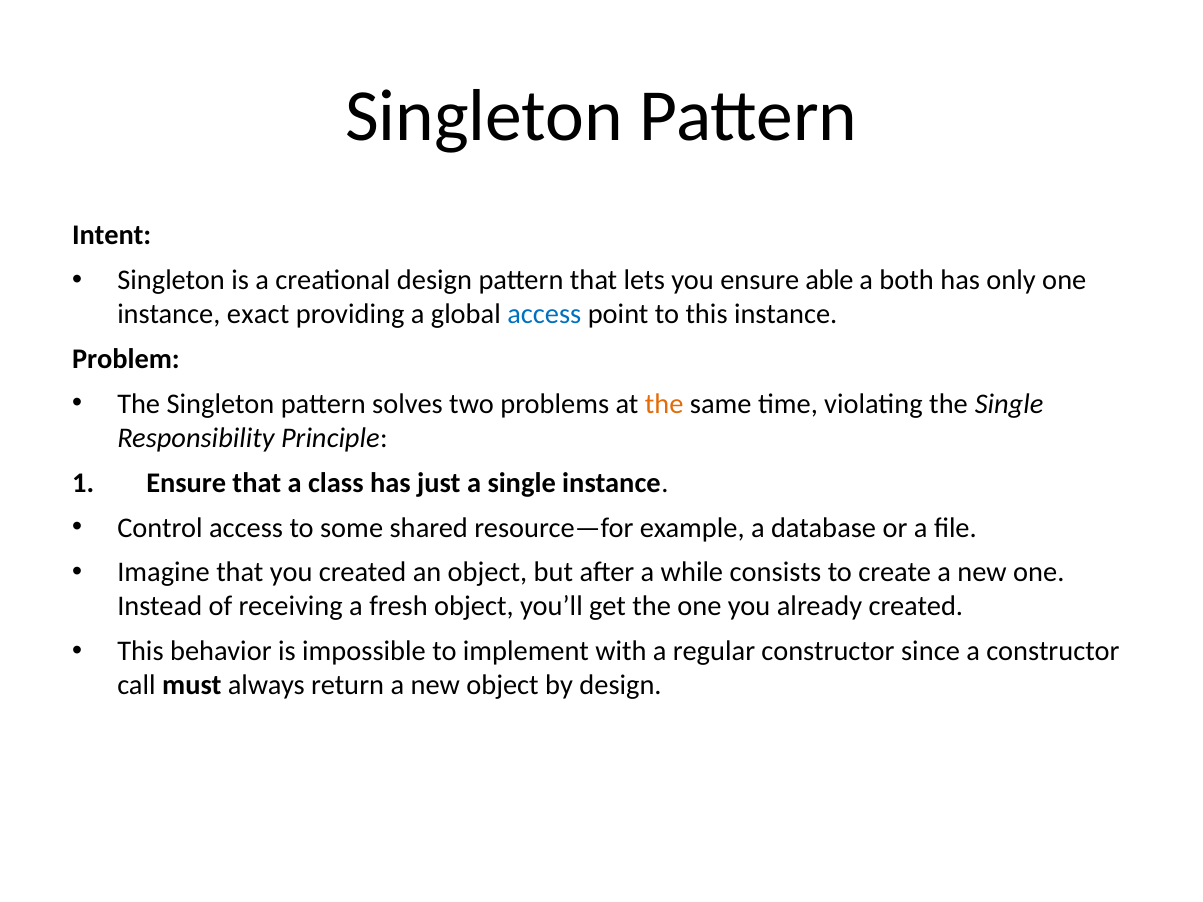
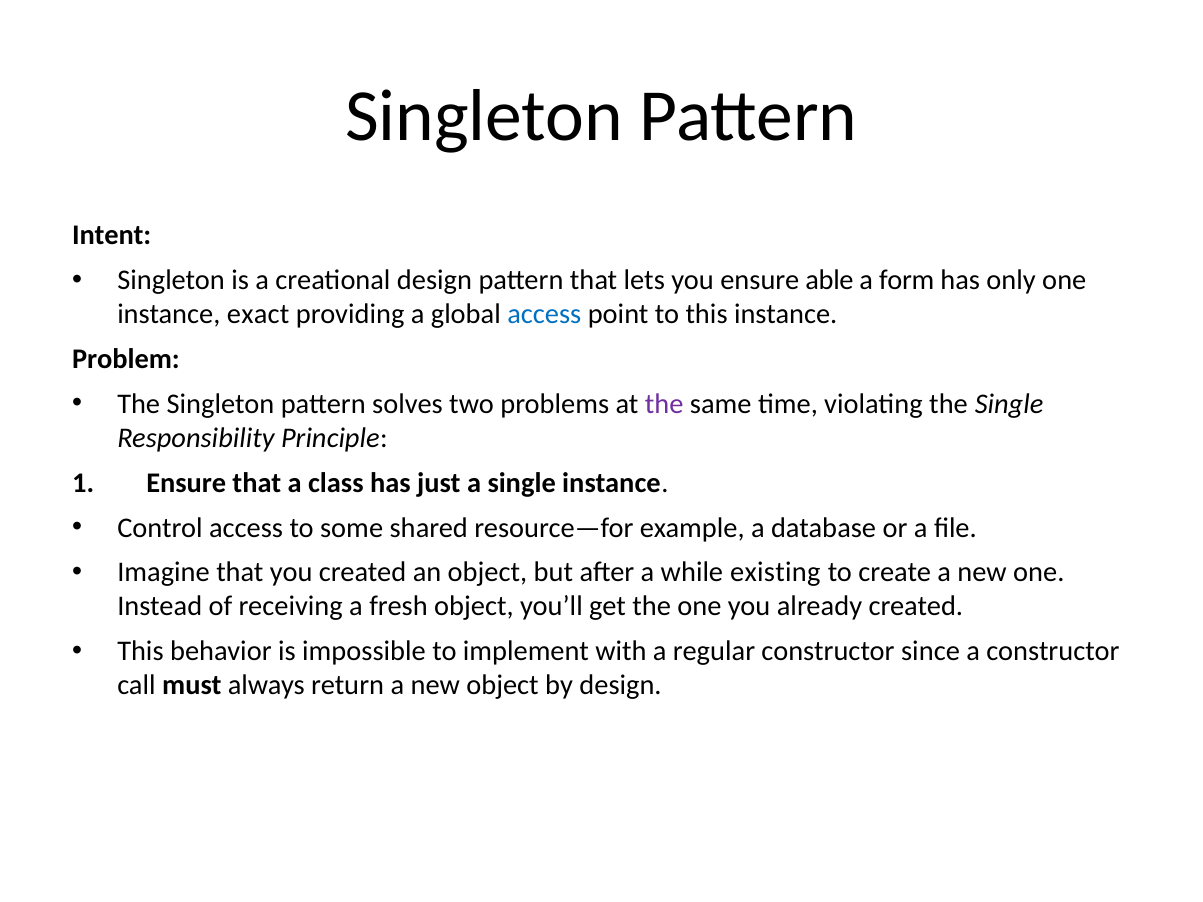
both: both -> form (907, 280)
the colour: orange -> purple (664, 404)
consists: consists -> existing (775, 573)
